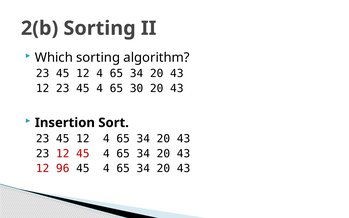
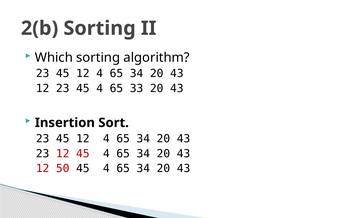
30: 30 -> 33 (137, 89)
96: 96 -> 50 (63, 169)
